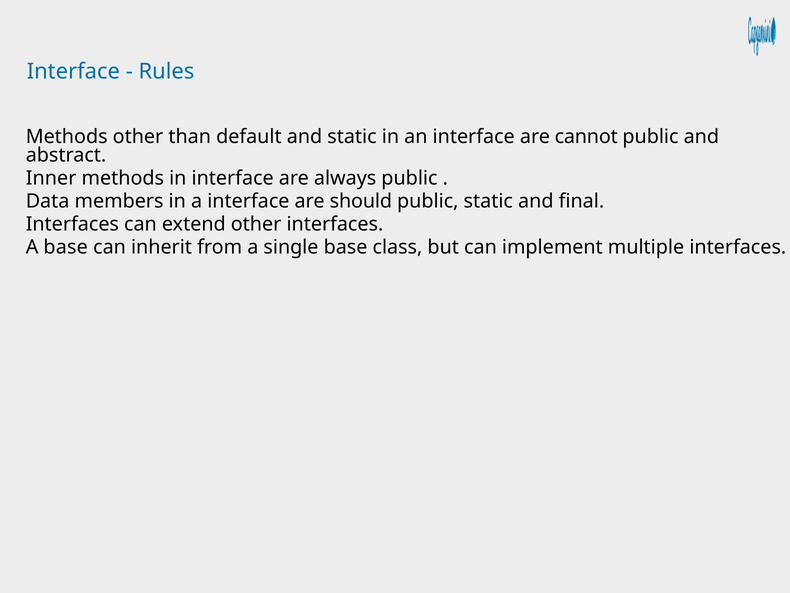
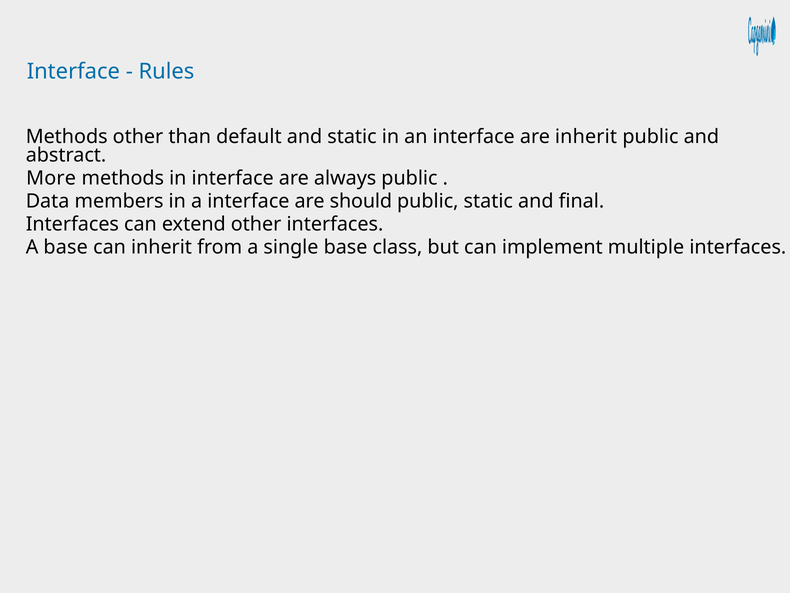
are cannot: cannot -> inherit (586, 137)
Inner: Inner -> More (51, 178)
